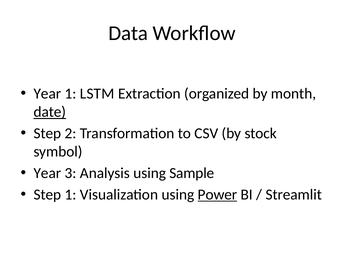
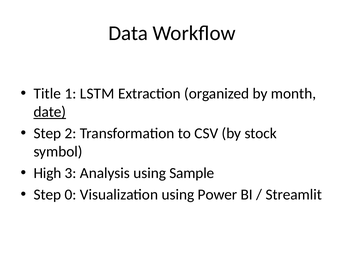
Year: Year -> Title (47, 94)
Year: Year -> High (47, 173)
Step 1: 1 -> 0 (71, 195)
Power underline: present -> none (217, 195)
